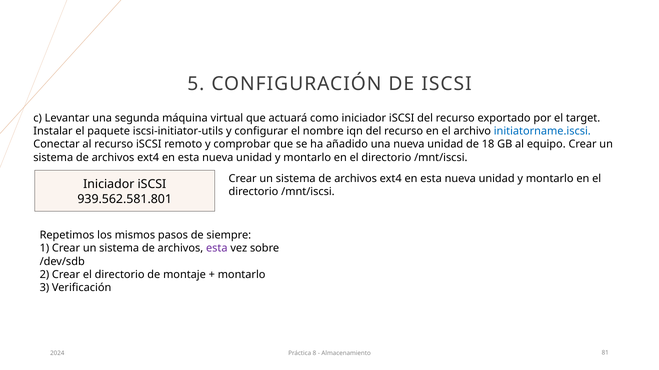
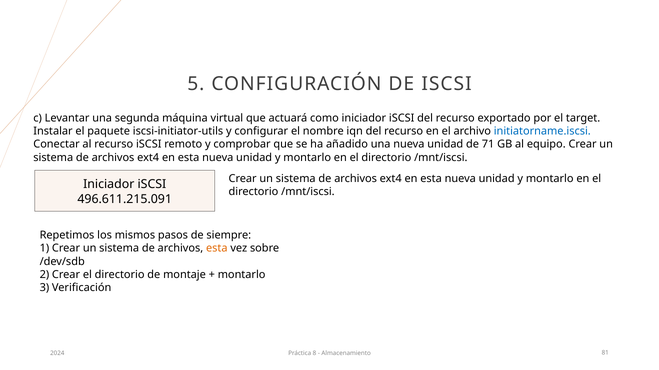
18: 18 -> 71 (488, 145)
939.562.581.801: 939.562.581.801 -> 496.611.215.091 (125, 199)
esta colour: purple -> orange (217, 249)
